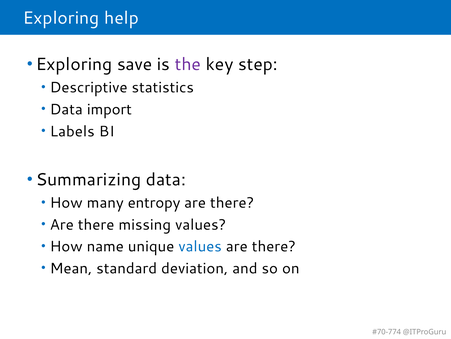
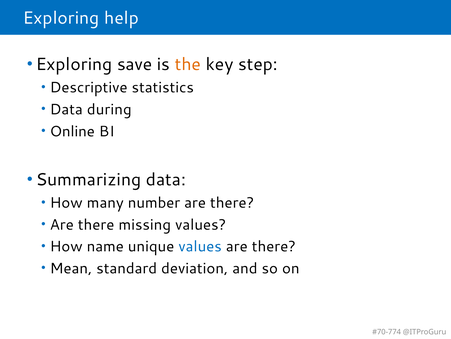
the colour: purple -> orange (188, 64)
import: import -> during (109, 109)
Labels: Labels -> Online (72, 131)
entropy: entropy -> number (154, 203)
